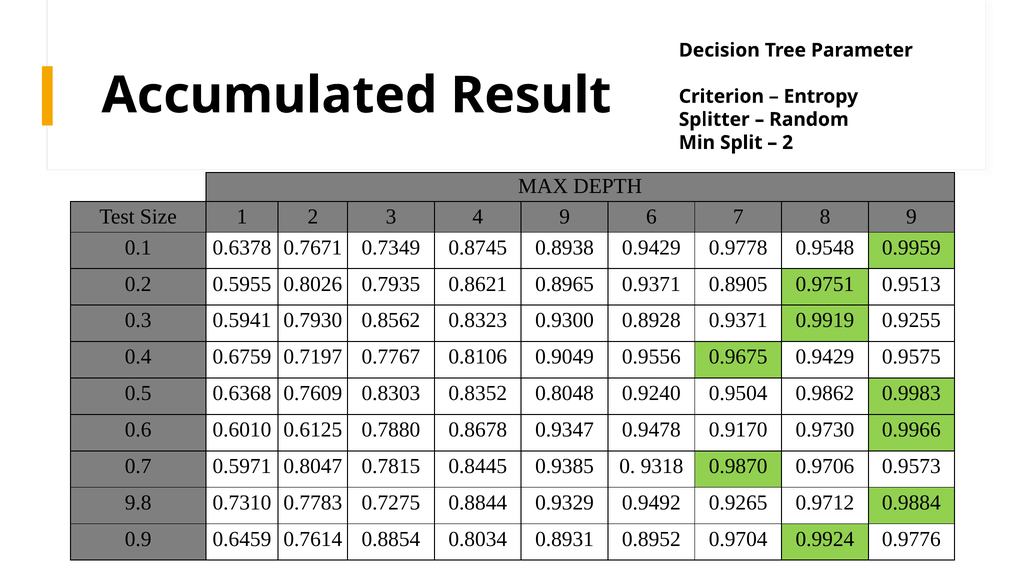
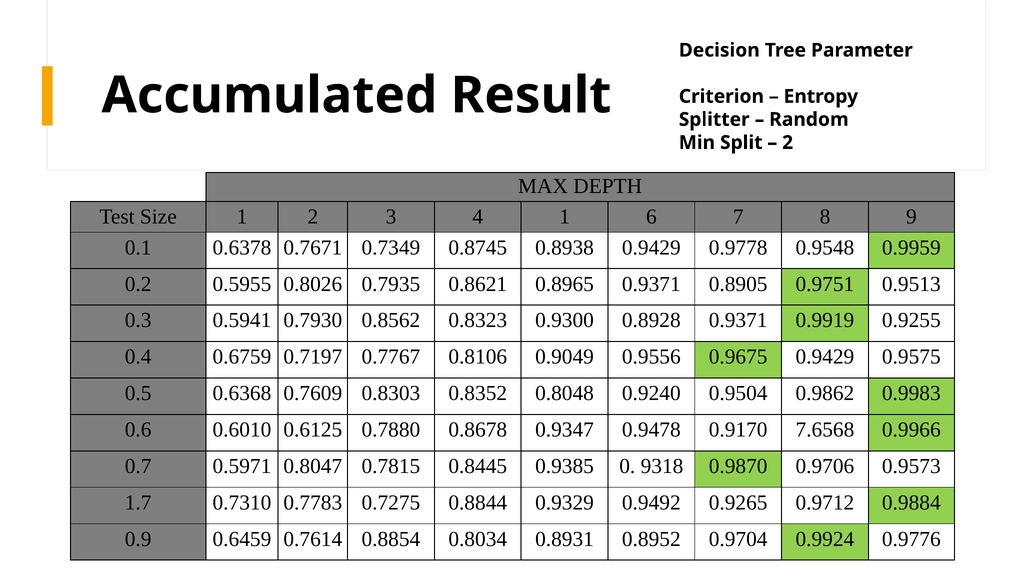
4 9: 9 -> 1 (565, 217)
0.9730: 0.9730 -> 7.6568 (825, 429)
9.8: 9.8 -> 1.7 (138, 502)
